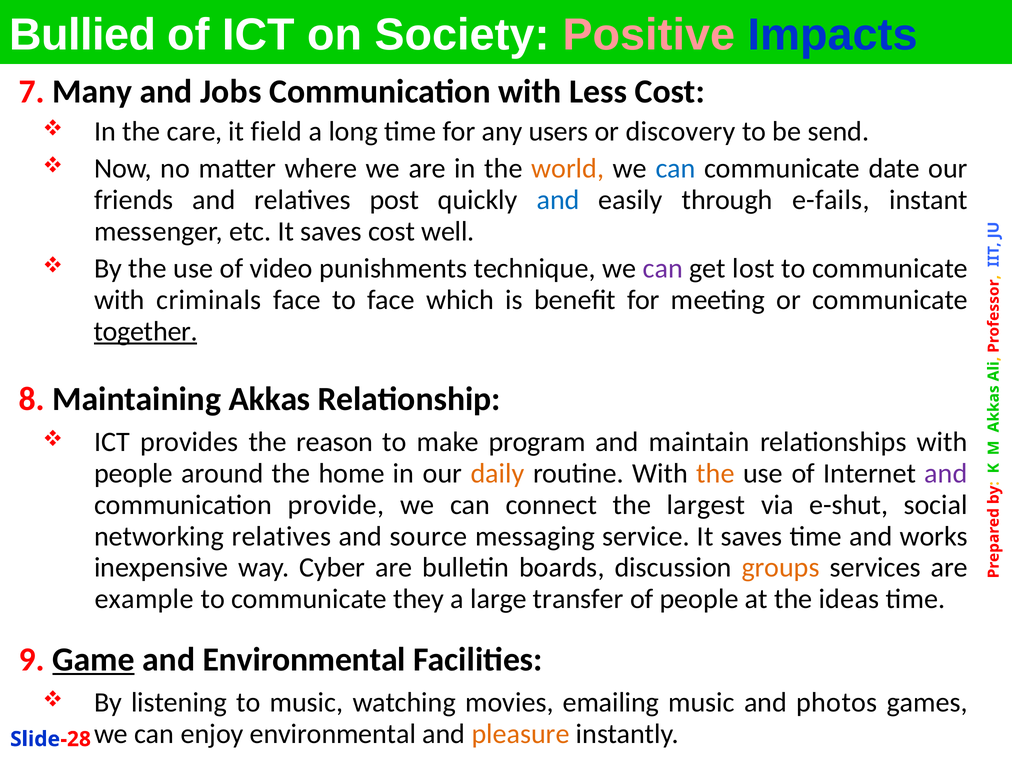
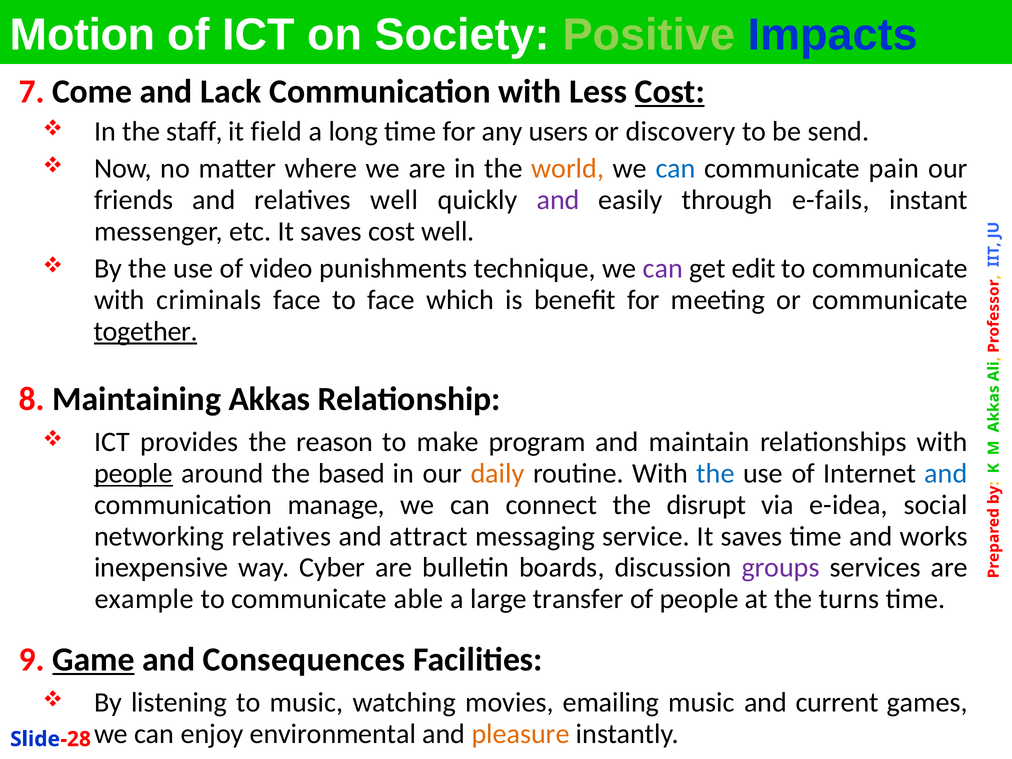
Bullied: Bullied -> Motion (83, 35)
Positive colour: pink -> light green (649, 35)
Many: Many -> Come (92, 91)
Jobs: Jobs -> Lack (231, 91)
Cost underline: none -> present (670, 91)
care: care -> staff (195, 132)
date: date -> pain (894, 169)
relatives post: post -> well (394, 200)
and colour: blue -> purple (558, 200)
lost: lost -> edit (754, 269)
people underline: none -> present (133, 474)
home: home -> based (352, 474)
the colour: orange -> blue (715, 474)
and colour: purple -> blue (946, 474)
provide: provide -> manage (336, 505)
largest: largest -> disrupt (706, 505)
e-shut: e-shut -> e-idea (849, 505)
source: source -> attract (428, 536)
groups colour: orange -> purple (781, 568)
they: they -> able (419, 599)
ideas: ideas -> turns (849, 599)
and Environmental: Environmental -> Consequences (304, 660)
photos: photos -> current (837, 703)
